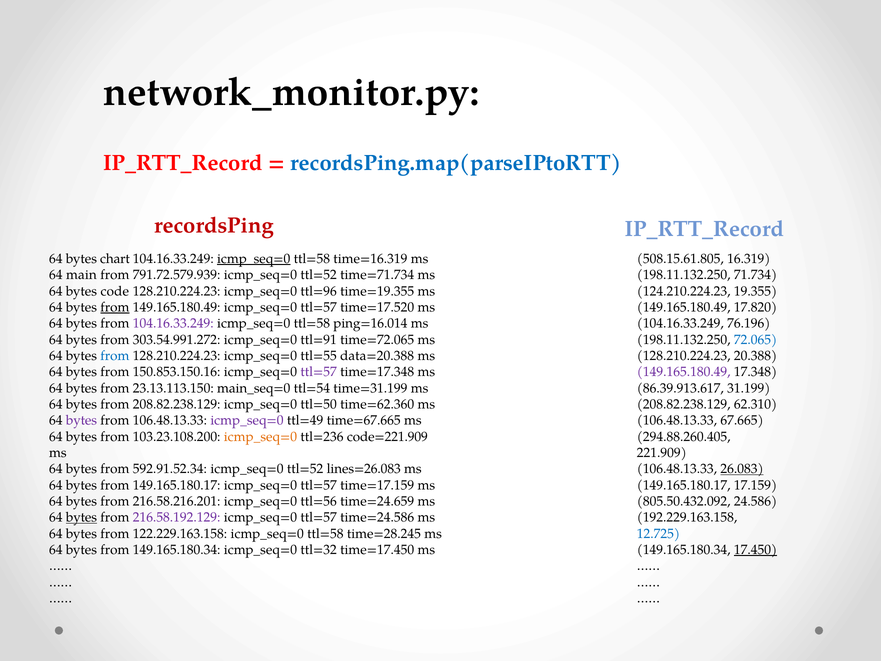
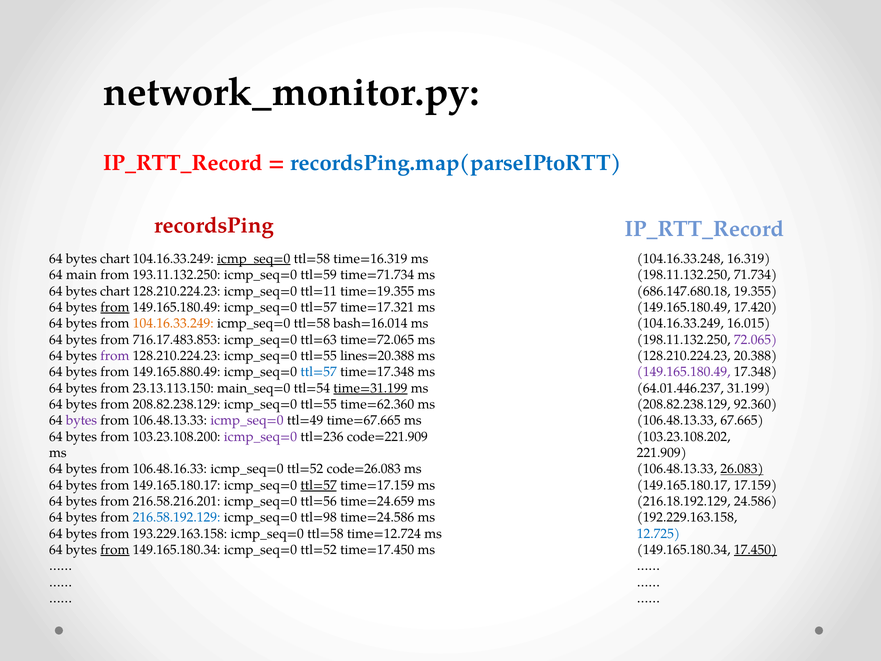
508.15.61.805: 508.15.61.805 -> 104.16.33.248 (680, 259)
791.72.579.939: 791.72.579.939 -> 193.11.132.250 (177, 275)
ttl=52: ttl=52 -> ttl=59 (319, 275)
code: code -> chart (115, 291)
ttl=96: ttl=96 -> ttl=11 (319, 291)
124.210.224.23: 124.210.224.23 -> 686.147.680.18 (684, 291)
time=17.520: time=17.520 -> time=17.321 (377, 307)
17.820: 17.820 -> 17.420 (756, 307)
104.16.33.249 colour: purple -> orange (173, 323)
ping=16.014: ping=16.014 -> bash=16.014 (370, 323)
76.196: 76.196 -> 16.015 (749, 323)
303.54.991.272: 303.54.991.272 -> 716.17.483.853 (177, 340)
ttl=91: ttl=91 -> ttl=63 (319, 340)
72.065 colour: blue -> purple (756, 340)
from colour: blue -> purple (115, 356)
data=20.388: data=20.388 -> lines=20.388 (377, 356)
150.853.150.16: 150.853.150.16 -> 149.165.880.49 (177, 372)
ttl=57 colour: purple -> blue (319, 372)
time=31.199 underline: none -> present (370, 388)
86.39.913.617: 86.39.913.617 -> 64.01.446.237 (680, 388)
208.82.238.129 icmp_seq=0 ttl=50: ttl=50 -> ttl=55 (319, 404)
62.310: 62.310 -> 92.360 (756, 404)
icmp_seq=0 colour: orange -> purple (260, 437)
294.88.260.405: 294.88.260.405 -> 103.23.108.202 (684, 437)
592.91.52.34: 592.91.52.34 -> 106.48.16.33 (170, 469)
lines=26.083: lines=26.083 -> code=26.083 (364, 469)
ttl=57 underline: none -> present (319, 485)
805.50.432.092: 805.50.432.092 -> 216.18.192.129 (684, 501)
bytes underline: present -> none (81, 517)
216.58.192.129 colour: purple -> blue (177, 517)
ttl=57: ttl=57 -> ttl=98 (319, 517)
122.229.163.158: 122.229.163.158 -> 193.229.163.158 (180, 533)
time=28.245: time=28.245 -> time=12.724 (384, 533)
from underline: none -> present (115, 550)
149.165.180.34 icmp_seq=0 ttl=32: ttl=32 -> ttl=52 (319, 550)
